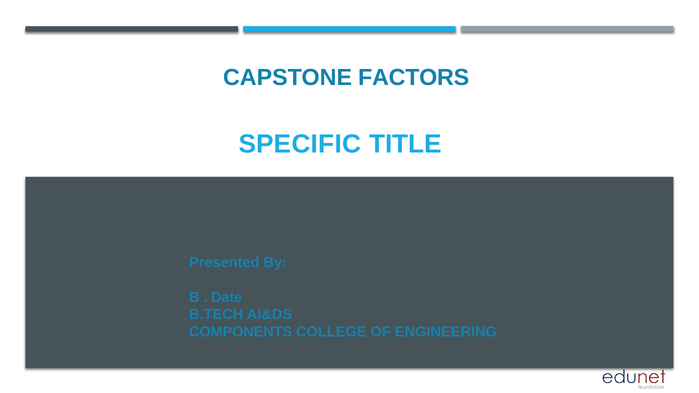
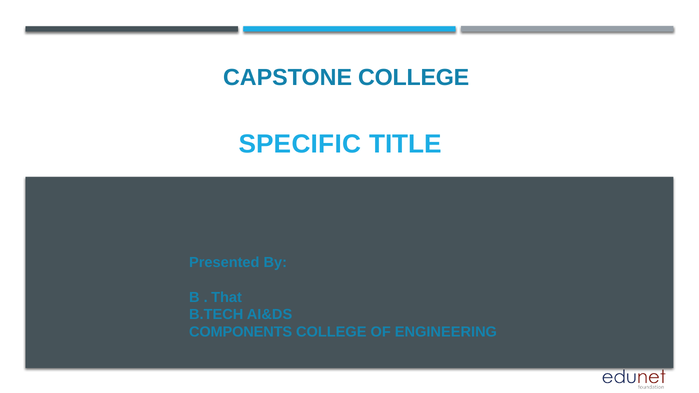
CAPSTONE FACTORS: FACTORS -> COLLEGE (414, 78)
Date: Date -> That (227, 297)
